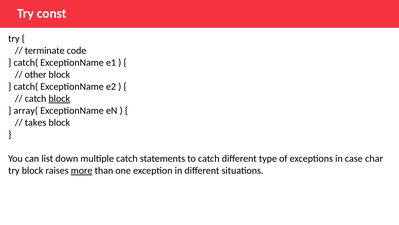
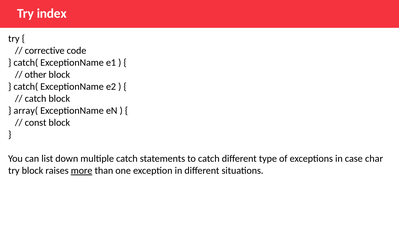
const: const -> index (52, 14)
terminate: terminate -> corrective (45, 50)
block underline: present -> none (59, 98)
takes: takes -> const (36, 122)
